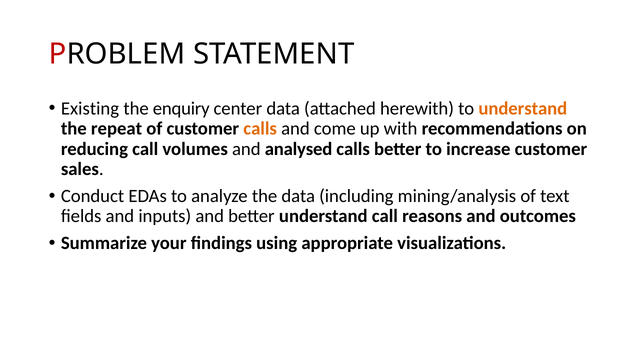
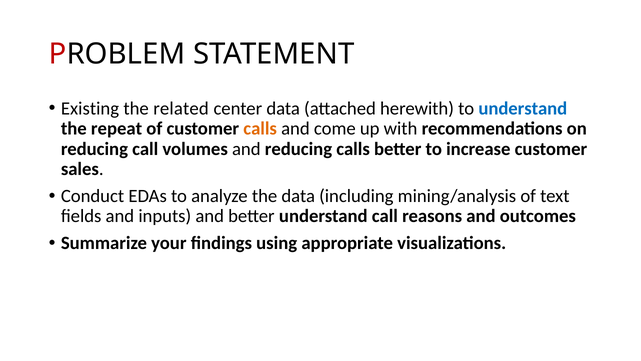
enquiry: enquiry -> related (181, 108)
understand colour: orange -> blue (523, 108)
and analysed: analysed -> reducing (298, 149)
